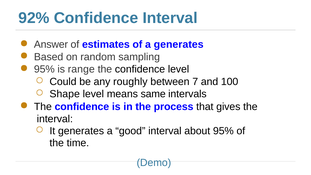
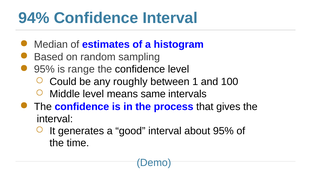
92%: 92% -> 94% (34, 18)
Answer: Answer -> Median (51, 45)
a generates: generates -> histogram (179, 45)
7: 7 -> 1 (195, 82)
Shape: Shape -> Middle (65, 94)
